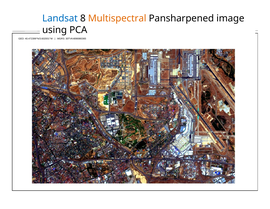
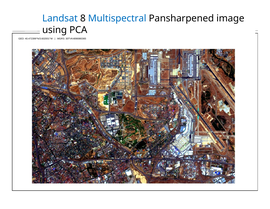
Multispectral colour: orange -> blue (117, 18)
